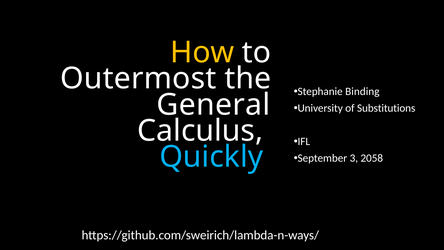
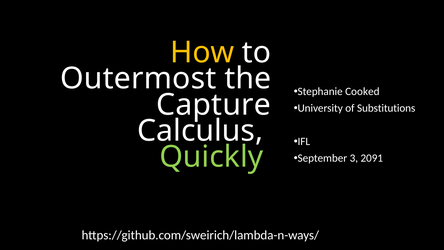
Binding: Binding -> Cooked (362, 92)
General: General -> Capture (213, 105)
Quickly colour: light blue -> light green (211, 157)
2058: 2058 -> 2091 (372, 158)
